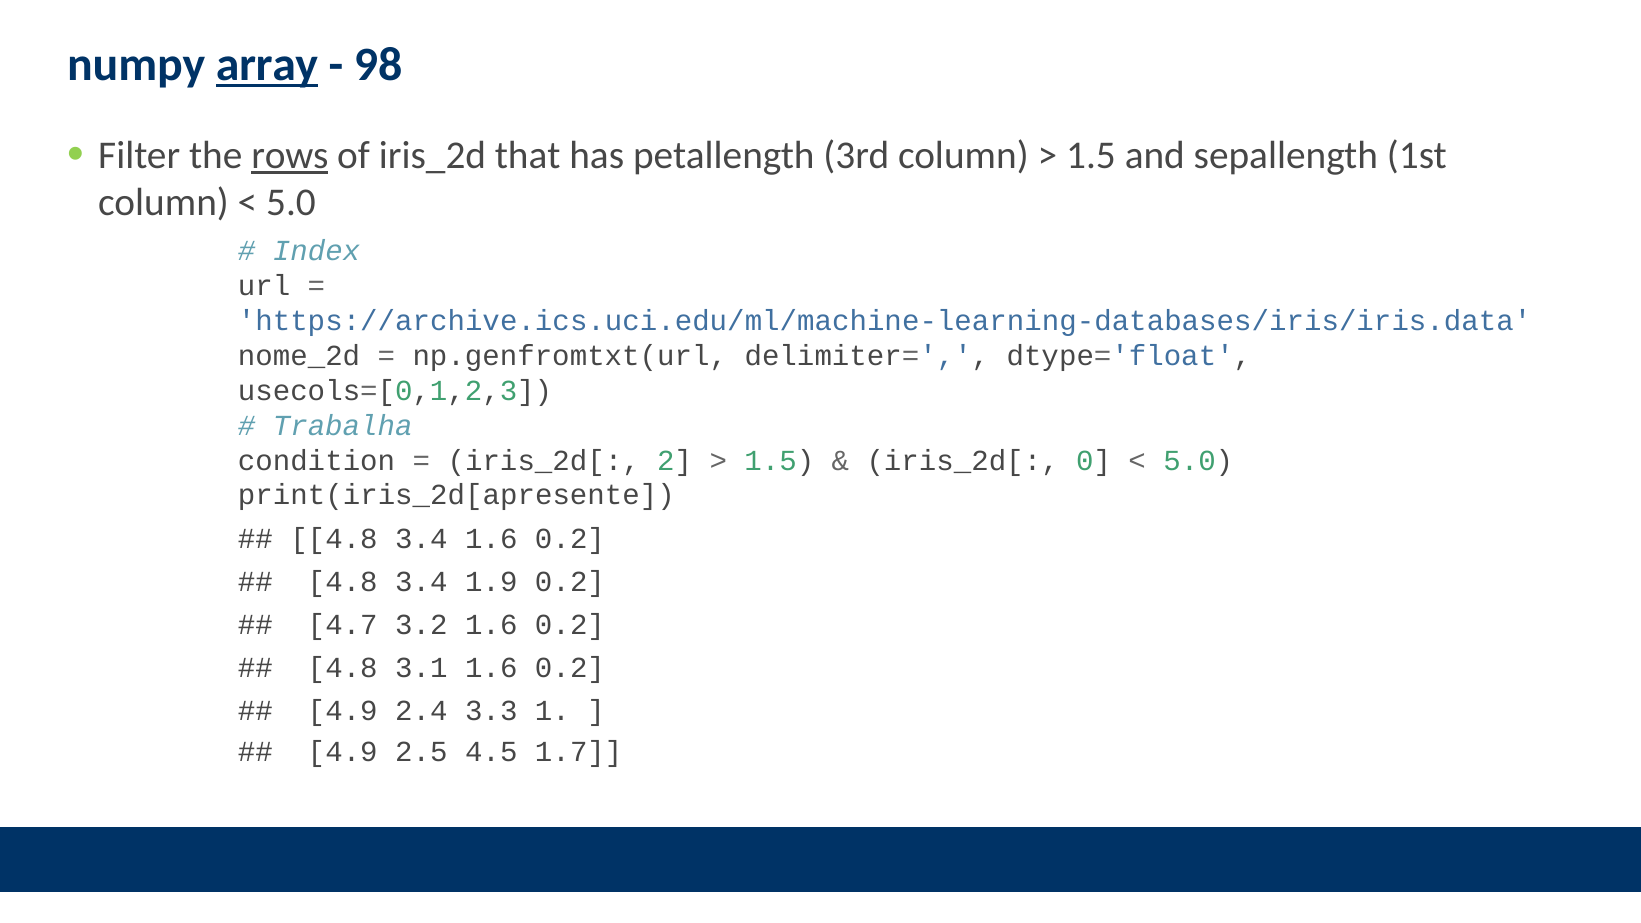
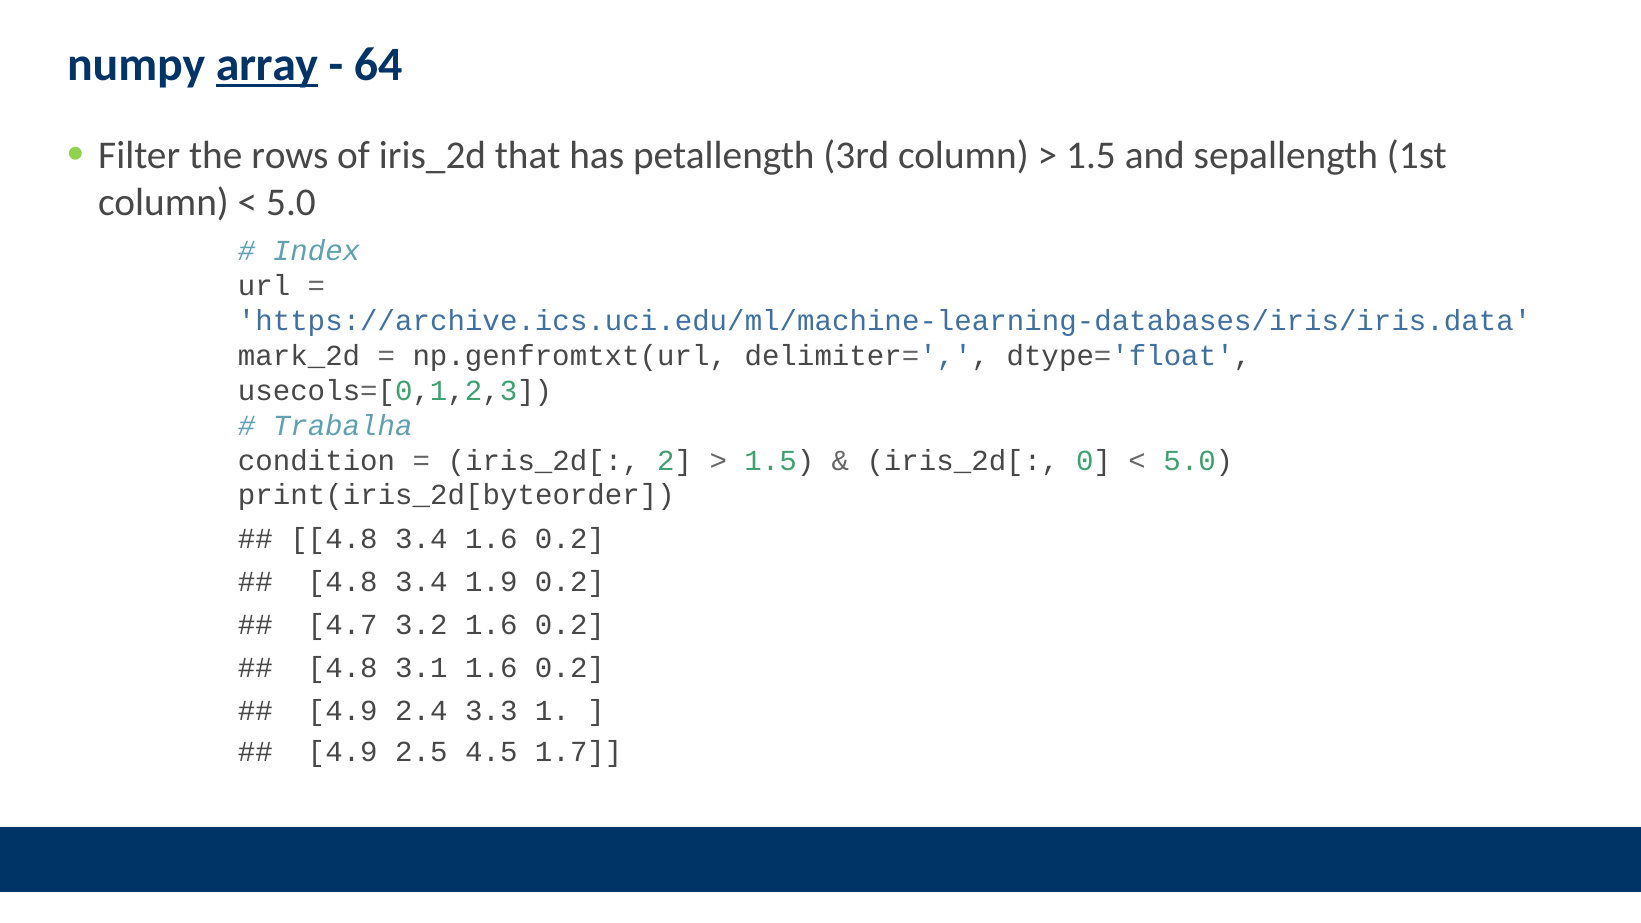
98: 98 -> 64 (378, 65)
rows underline: present -> none (290, 156)
nome_2d: nome_2d -> mark_2d (299, 356)
print(iris_2d[apresente: print(iris_2d[apresente -> print(iris_2d[byteorder (456, 495)
